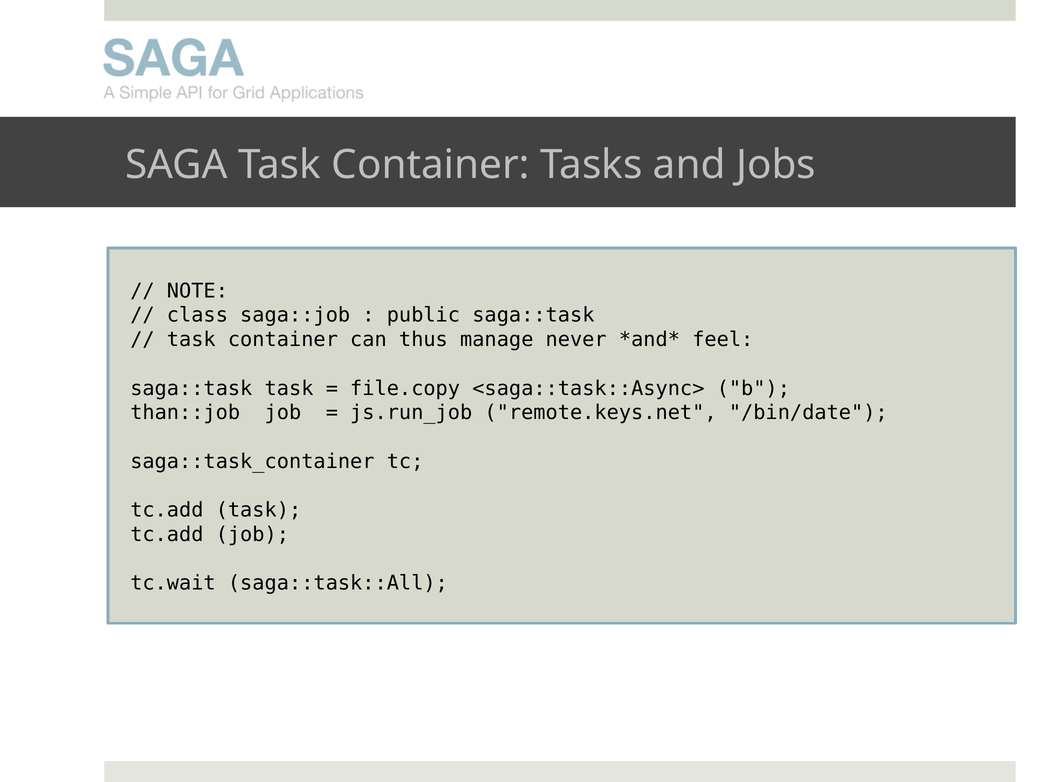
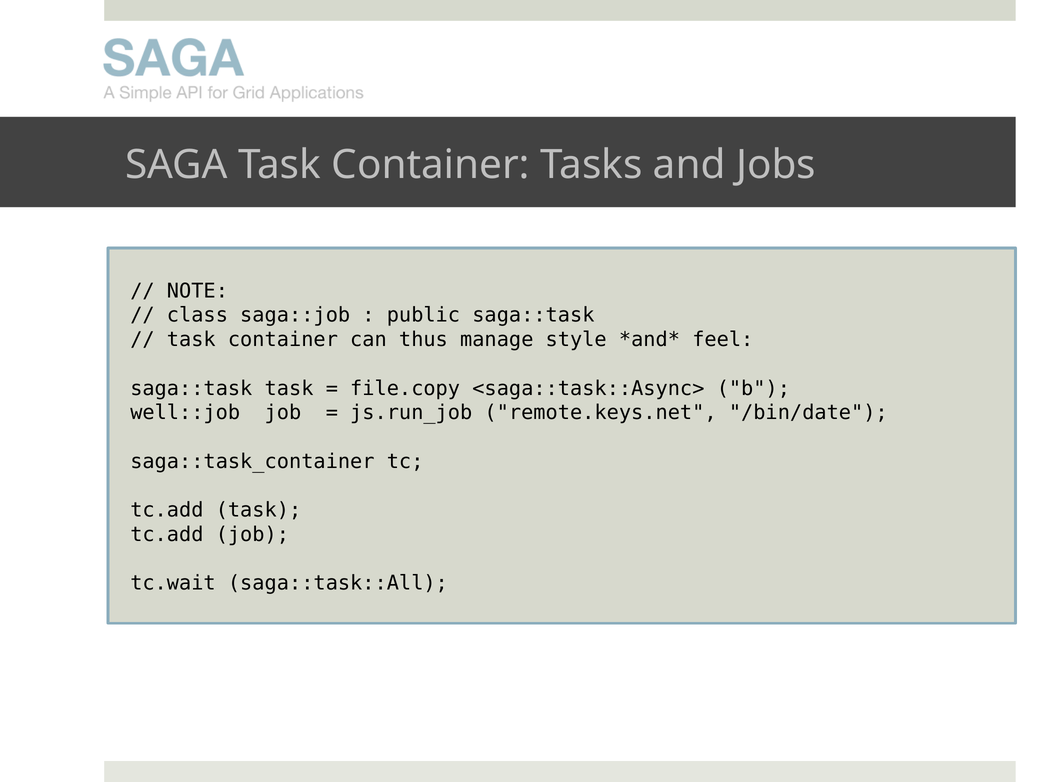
never: never -> style (576, 339)
than::job: than::job -> well::job (185, 412)
